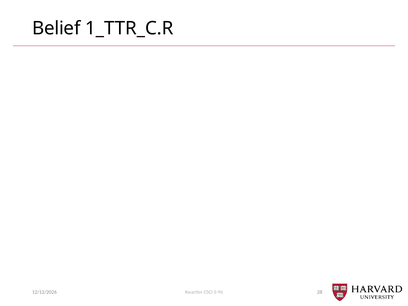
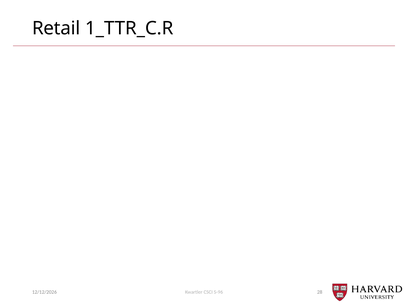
Belief: Belief -> Retail (56, 28)
